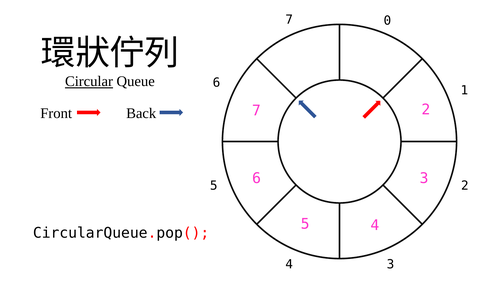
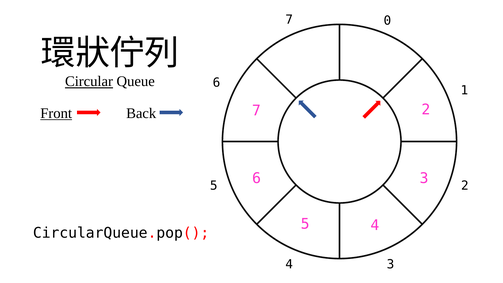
Front underline: none -> present (56, 113)
